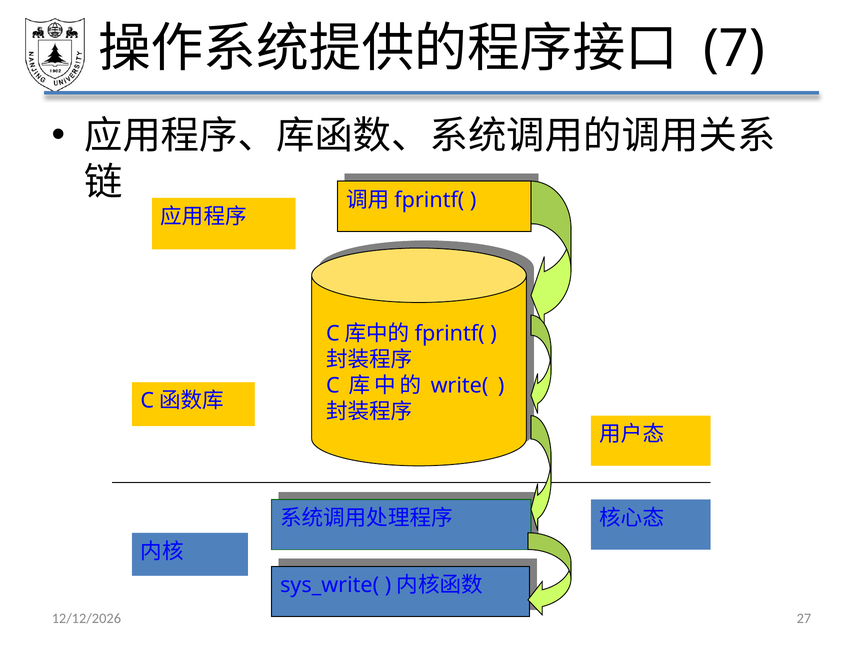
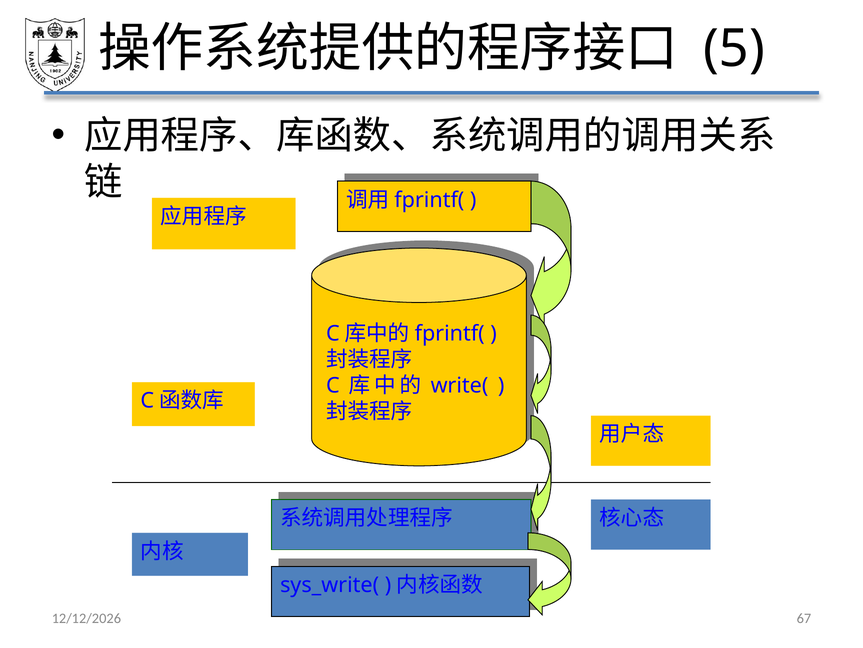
7: 7 -> 5 (734, 49)
27: 27 -> 67 (804, 618)
